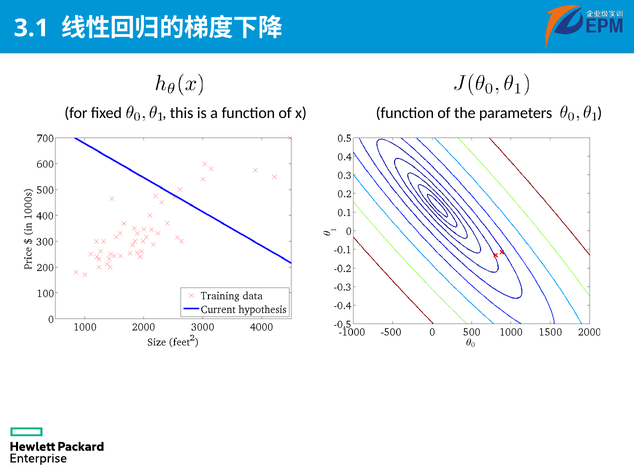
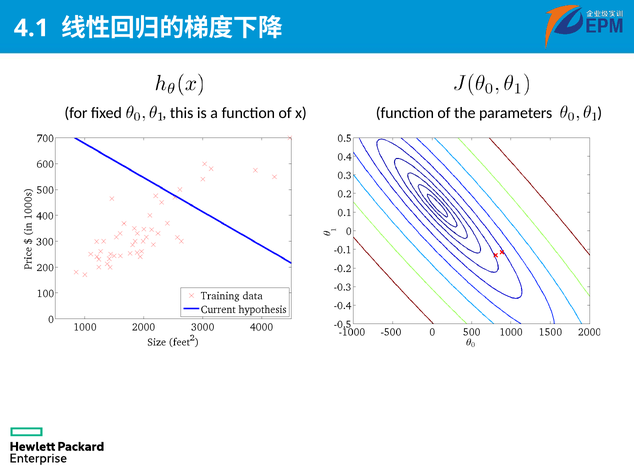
3.1: 3.1 -> 4.1 (31, 28)
